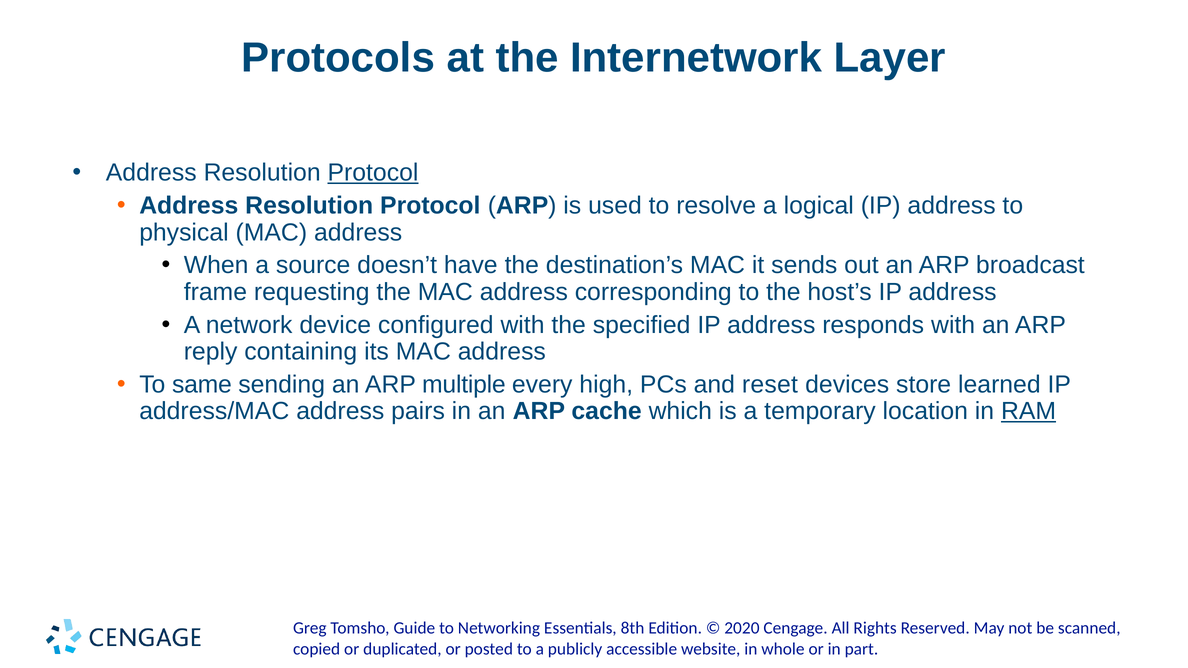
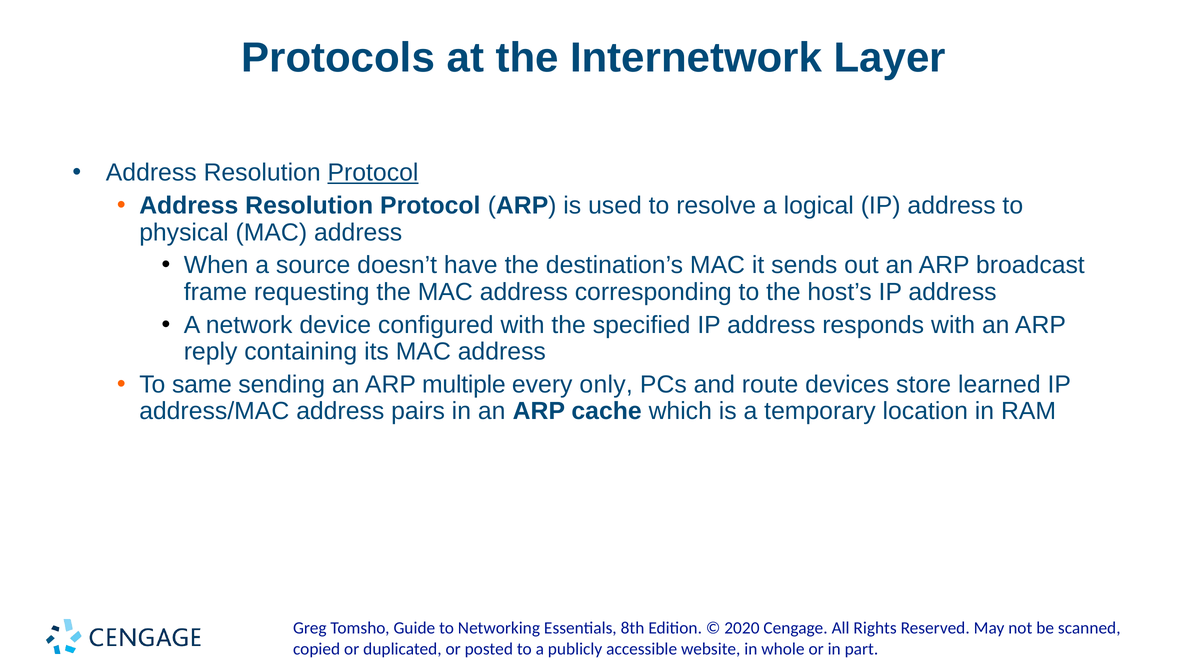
high: high -> only (606, 385)
reset: reset -> route (770, 385)
RAM underline: present -> none (1029, 411)
